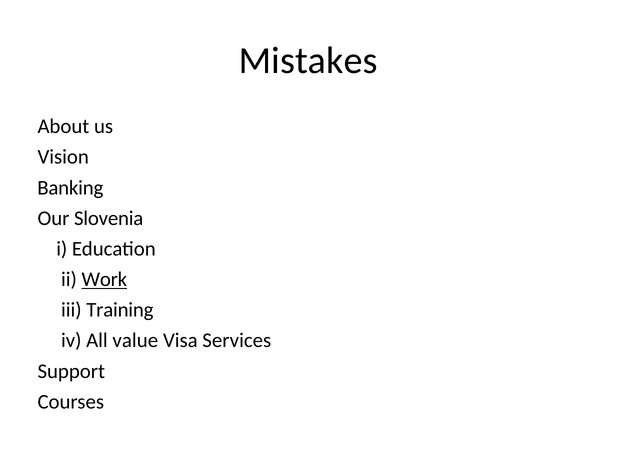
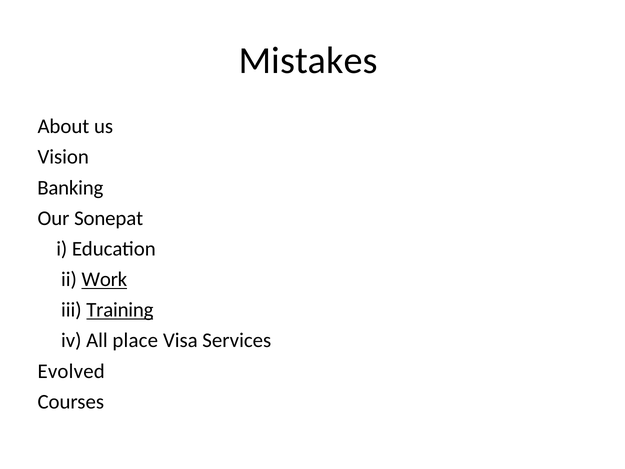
Slovenia: Slovenia -> Sonepat (109, 218)
Training underline: none -> present (120, 310)
value: value -> place (135, 340)
Support: Support -> Evolved (71, 371)
